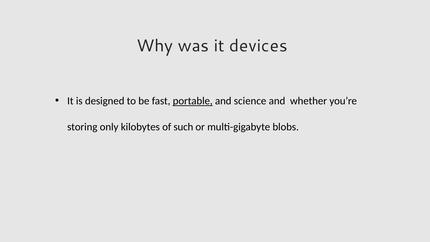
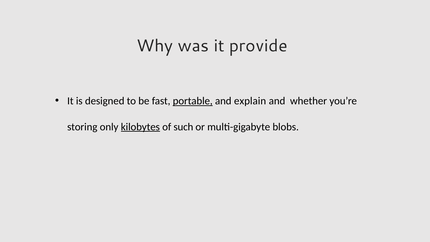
devices: devices -> provide (258, 46)
science: science -> explain (250, 101)
kilobytes underline: none -> present (140, 127)
